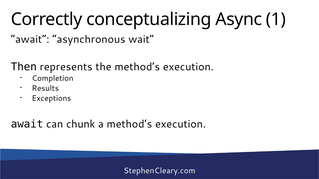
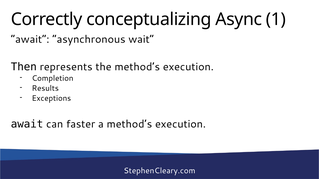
chunk: chunk -> faster (81, 125)
